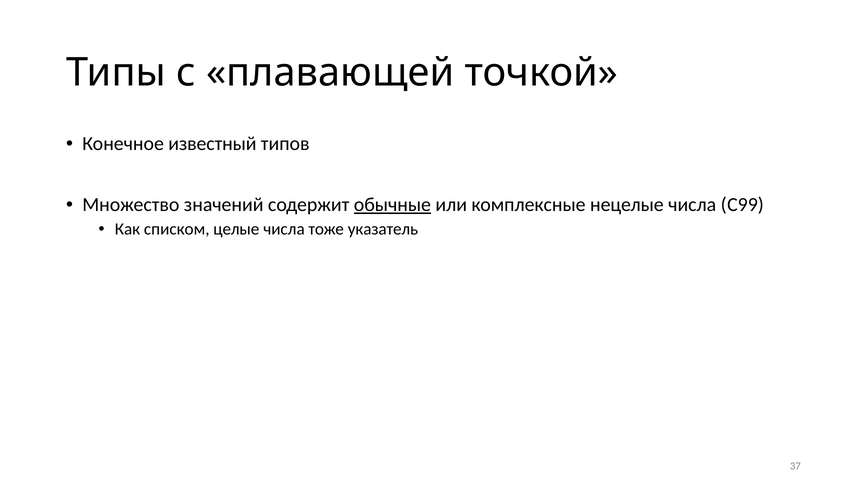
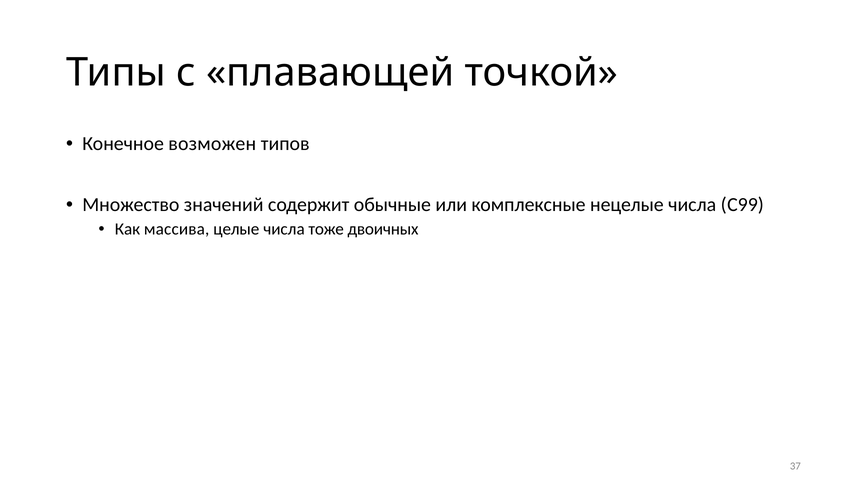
известный: известный -> возможен (212, 144)
обычные underline: present -> none (392, 205)
списком: списком -> массива (177, 229)
указатель: указатель -> двоичных (383, 229)
